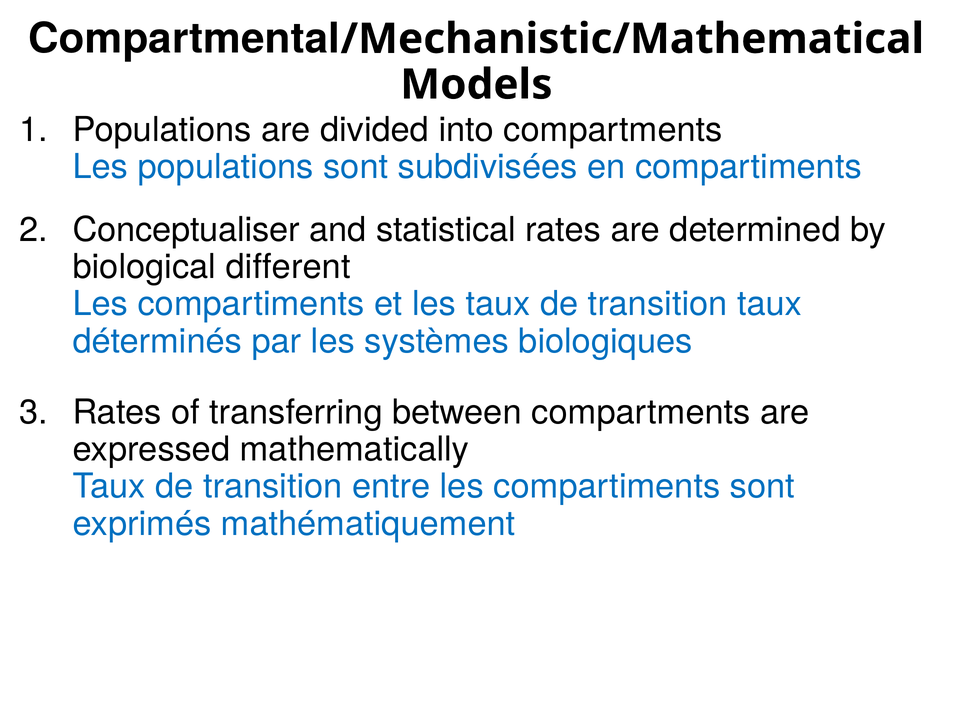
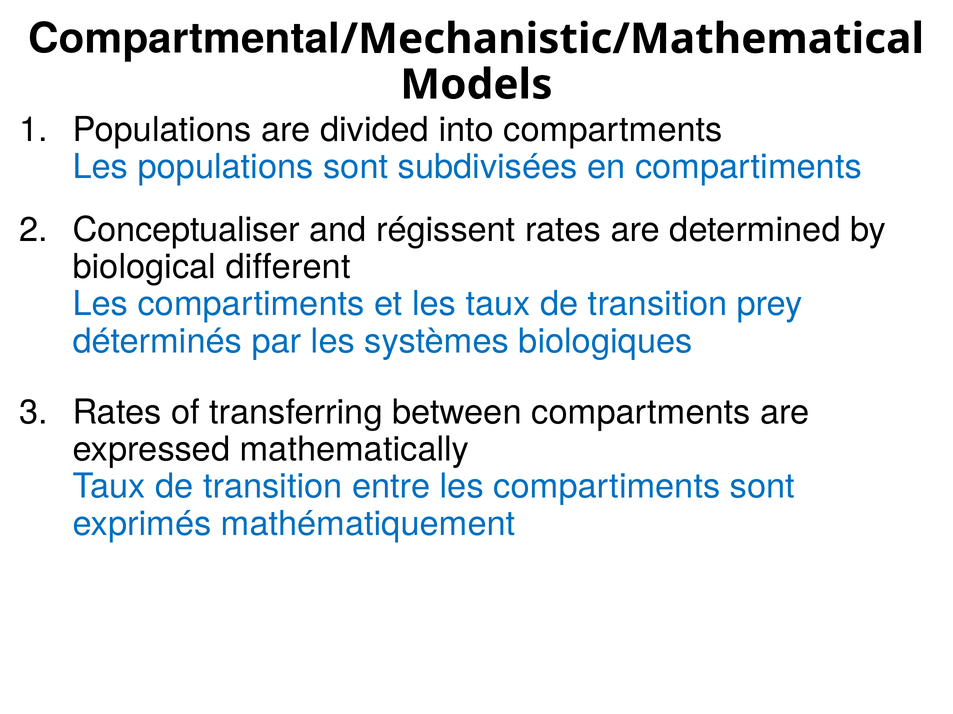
statistical: statistical -> régissent (446, 230)
transition taux: taux -> prey (770, 304)
